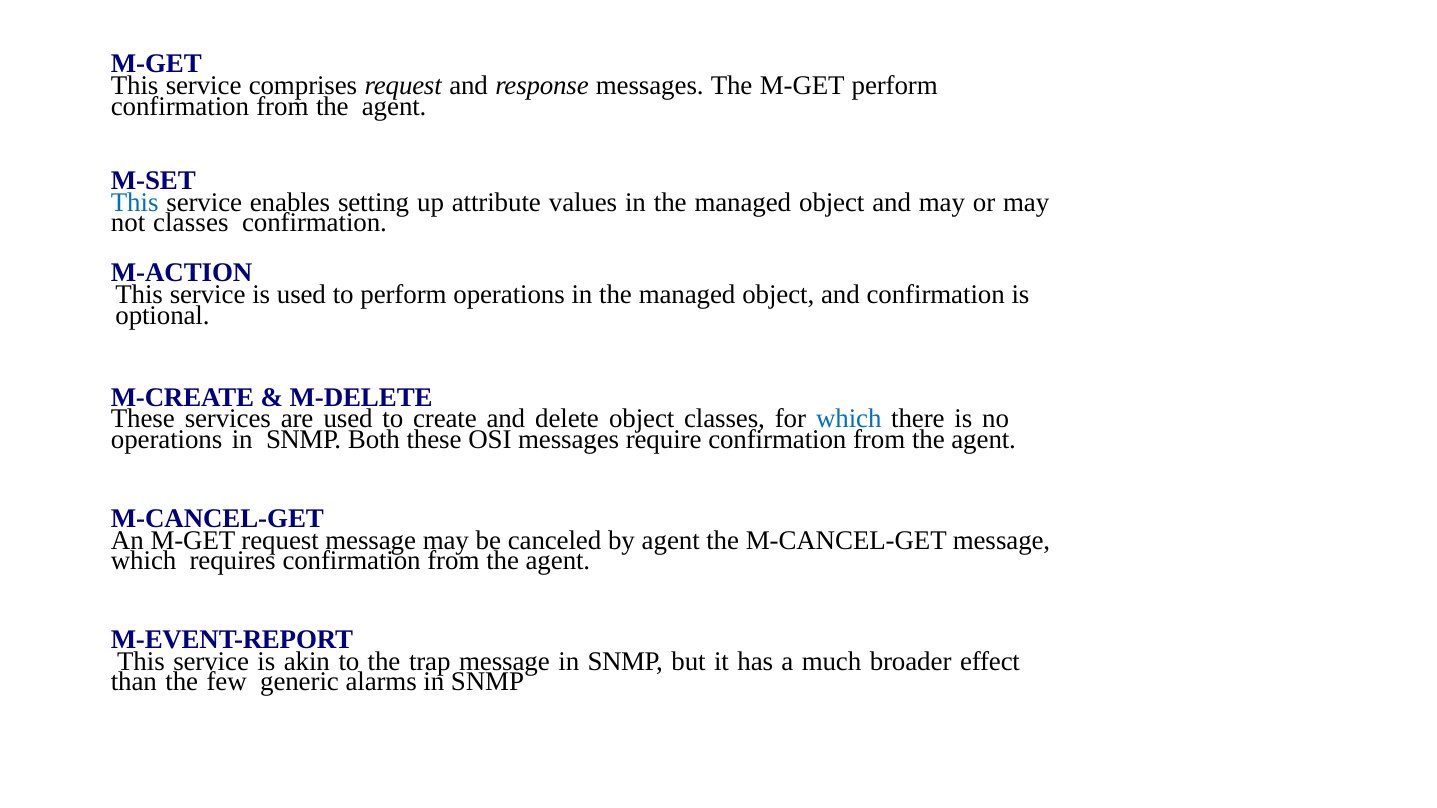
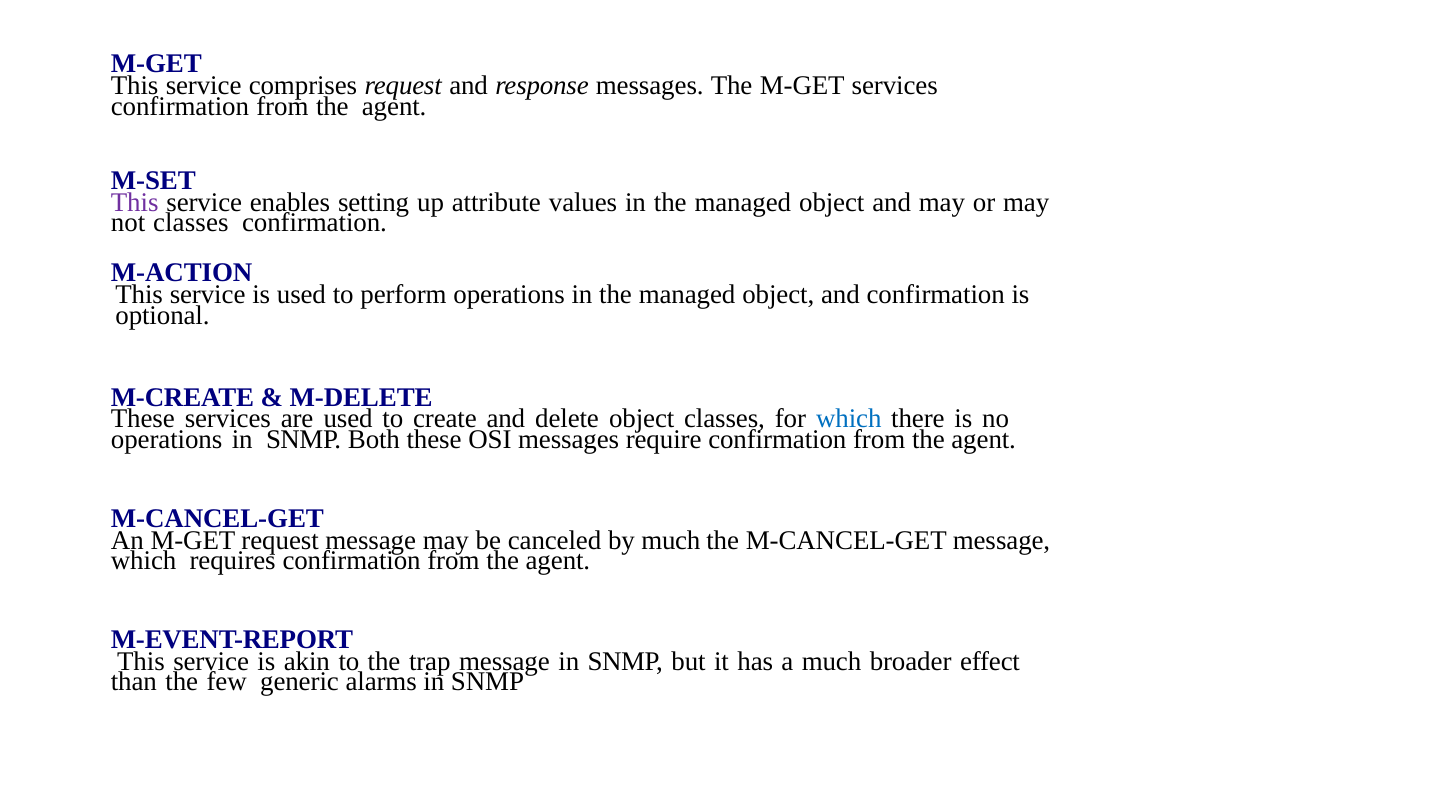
M-GET perform: perform -> services (895, 86)
This colour: blue -> purple (135, 202)
by agent: agent -> much (671, 540)
